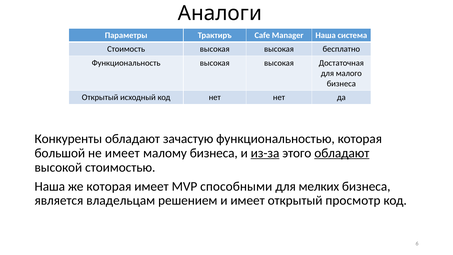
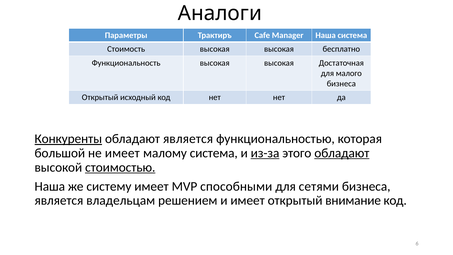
Конкуренты underline: none -> present (68, 139)
обладают зачастую: зачастую -> является (188, 139)
малому бизнеса: бизнеса -> система (214, 153)
стоимостью underline: none -> present (120, 167)
же которая: которая -> систему (109, 186)
мелких: мелких -> сетями (319, 186)
просмотр: просмотр -> внимание (353, 200)
